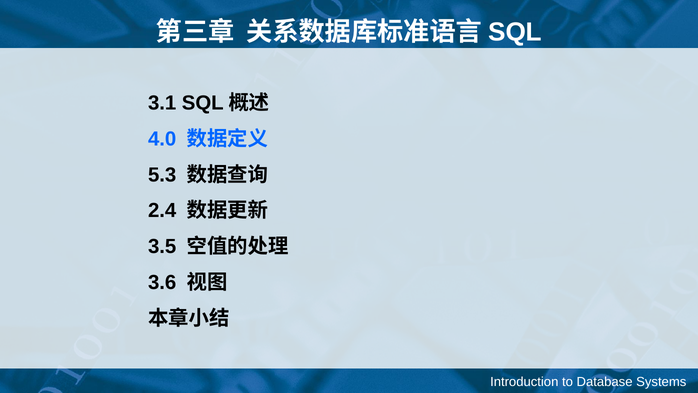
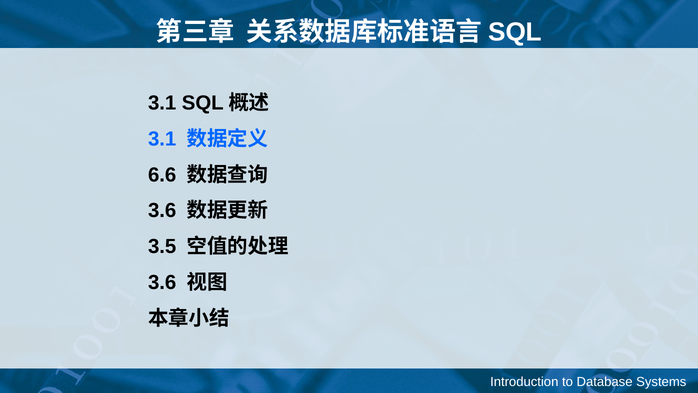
4.0: 4.0 -> 3.1 (162, 139)
5.3: 5.3 -> 6.6 (162, 175)
2.4: 2.4 -> 3.6 (162, 210)
